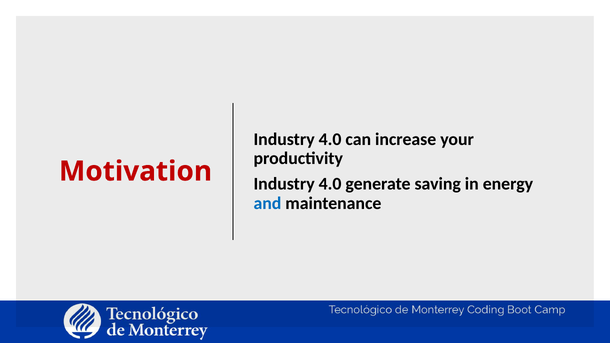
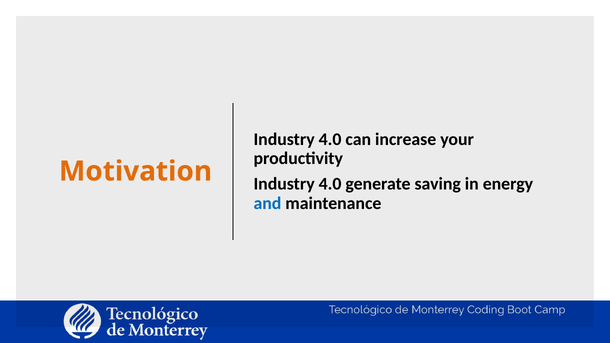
Motivation colour: red -> orange (136, 171)
